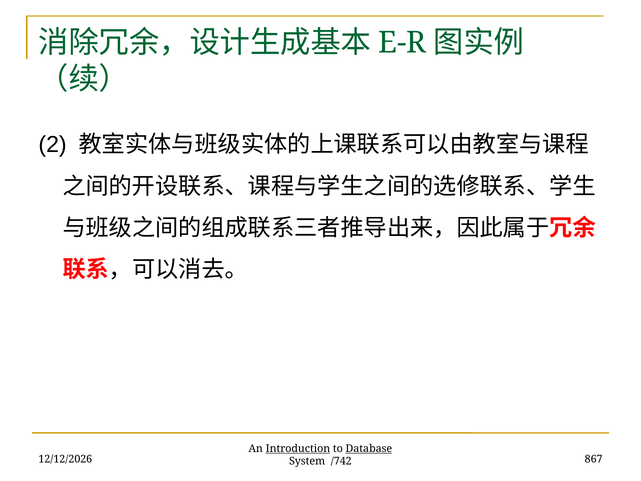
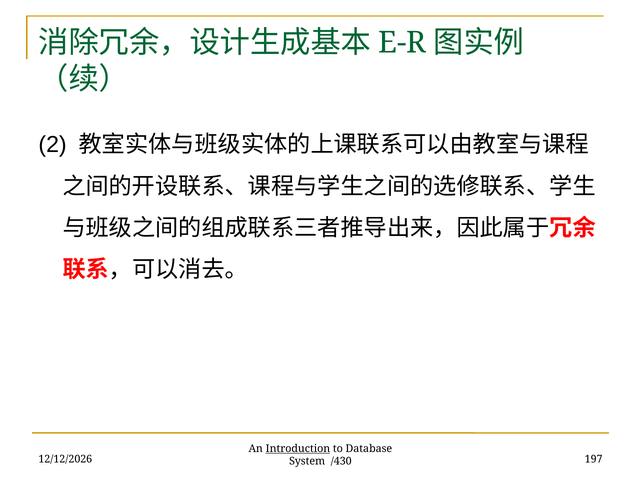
Database underline: present -> none (369, 448)
867: 867 -> 197 (594, 459)
/742: /742 -> /430 (341, 461)
